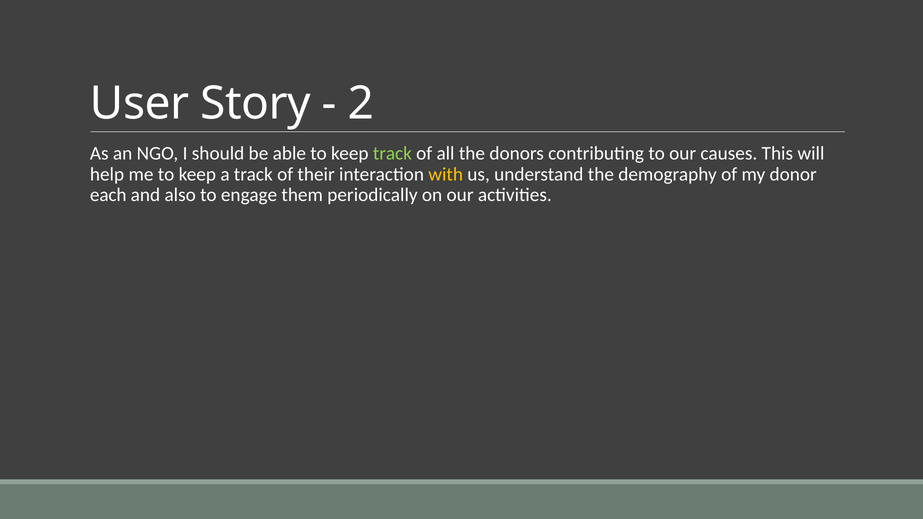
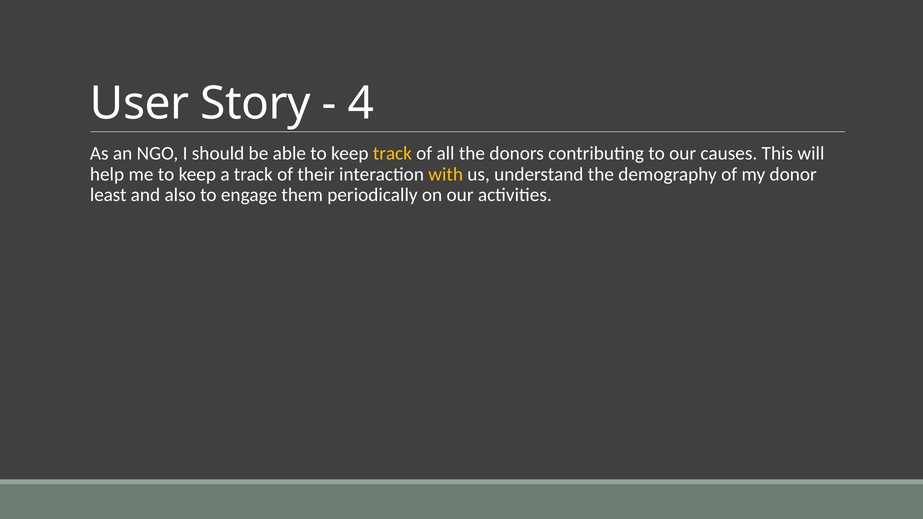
2: 2 -> 4 (361, 103)
track colour: light green -> yellow (392, 153)
each: each -> least (108, 195)
